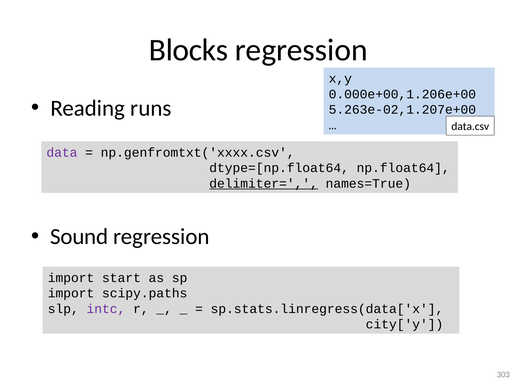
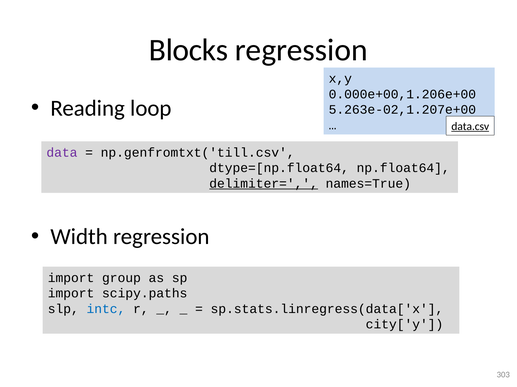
runs: runs -> loop (151, 108)
data.csv underline: none -> present (470, 127)
np.genfromtxt('xxxx.csv: np.genfromtxt('xxxx.csv -> np.genfromtxt('till.csv (198, 153)
Sound: Sound -> Width (79, 237)
start: start -> group (121, 278)
intc colour: purple -> blue (106, 309)
